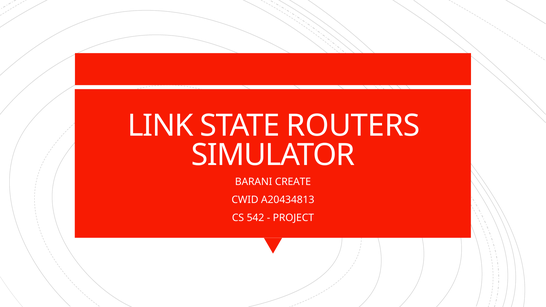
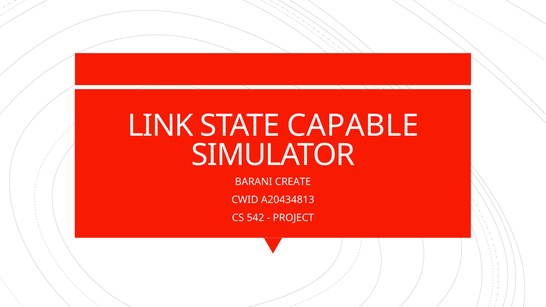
ROUTERS: ROUTERS -> CAPABLE (353, 126)
